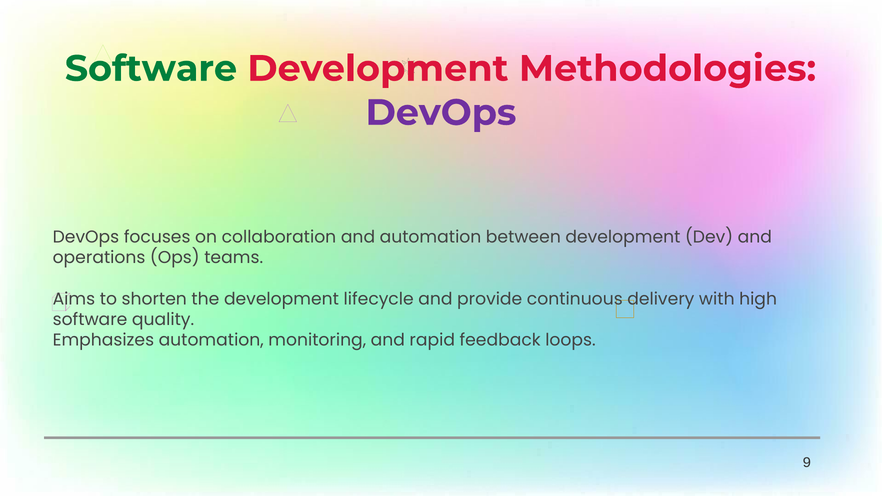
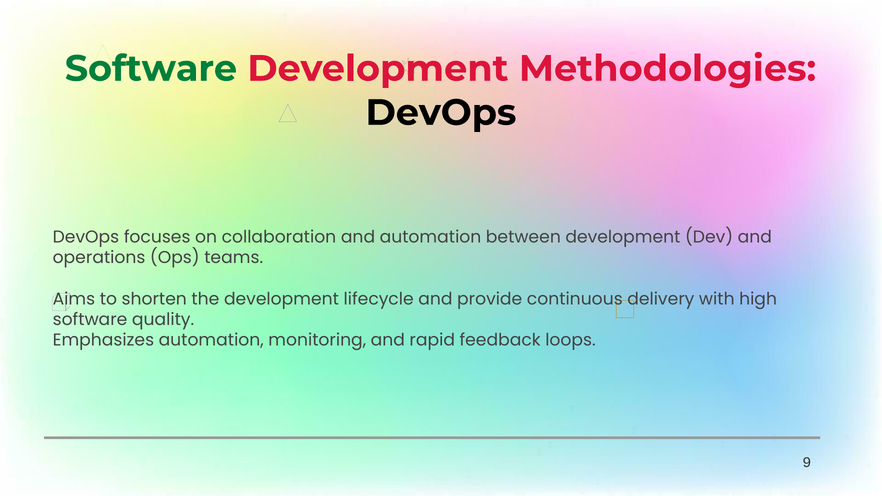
DevOps colour: purple -> black (441, 113)
